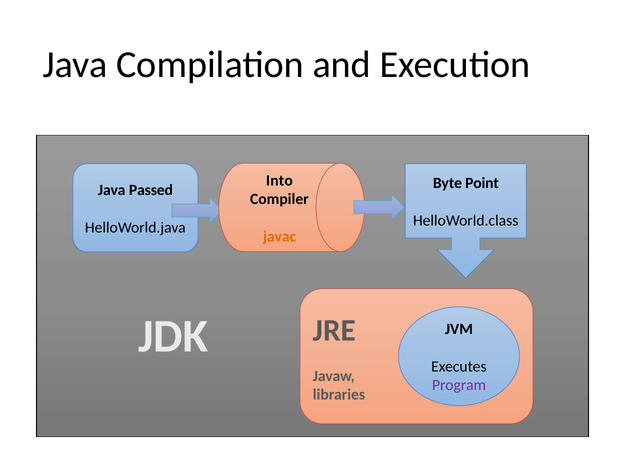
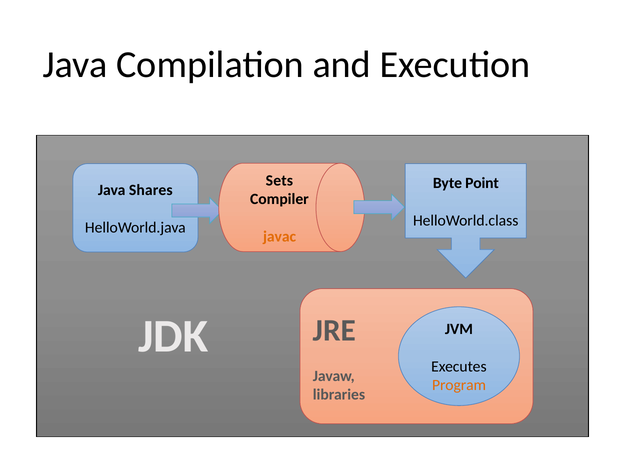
Into: Into -> Sets (279, 181)
Passed: Passed -> Shares (151, 190)
Program colour: purple -> orange (459, 386)
